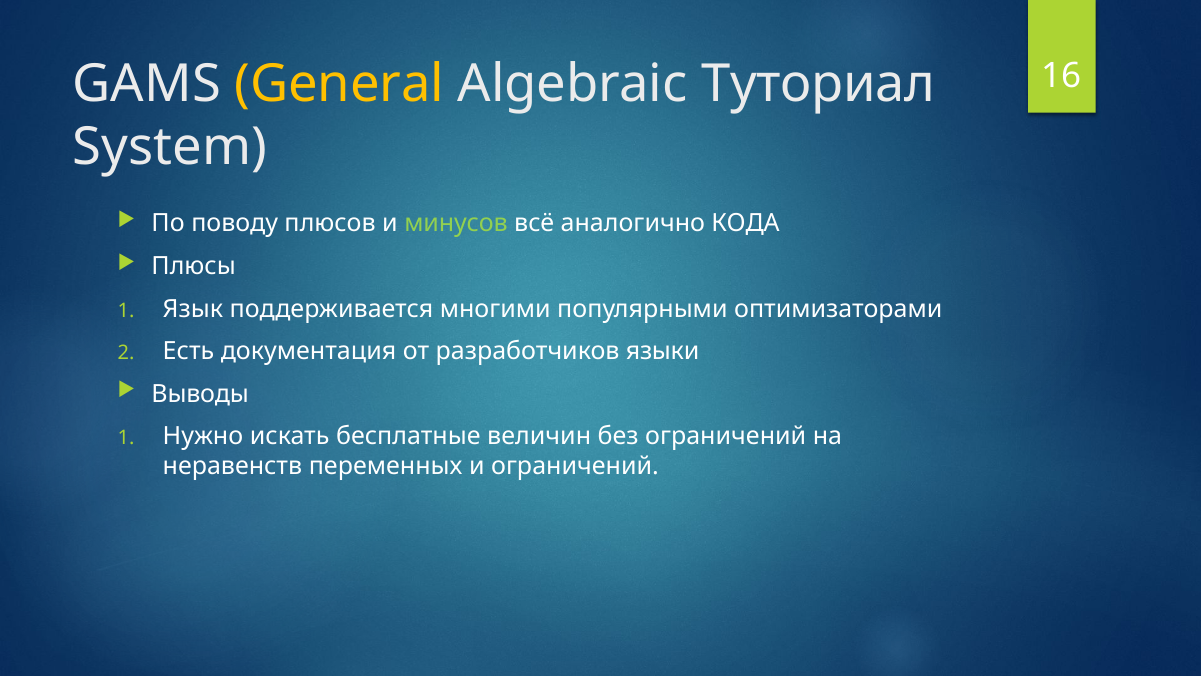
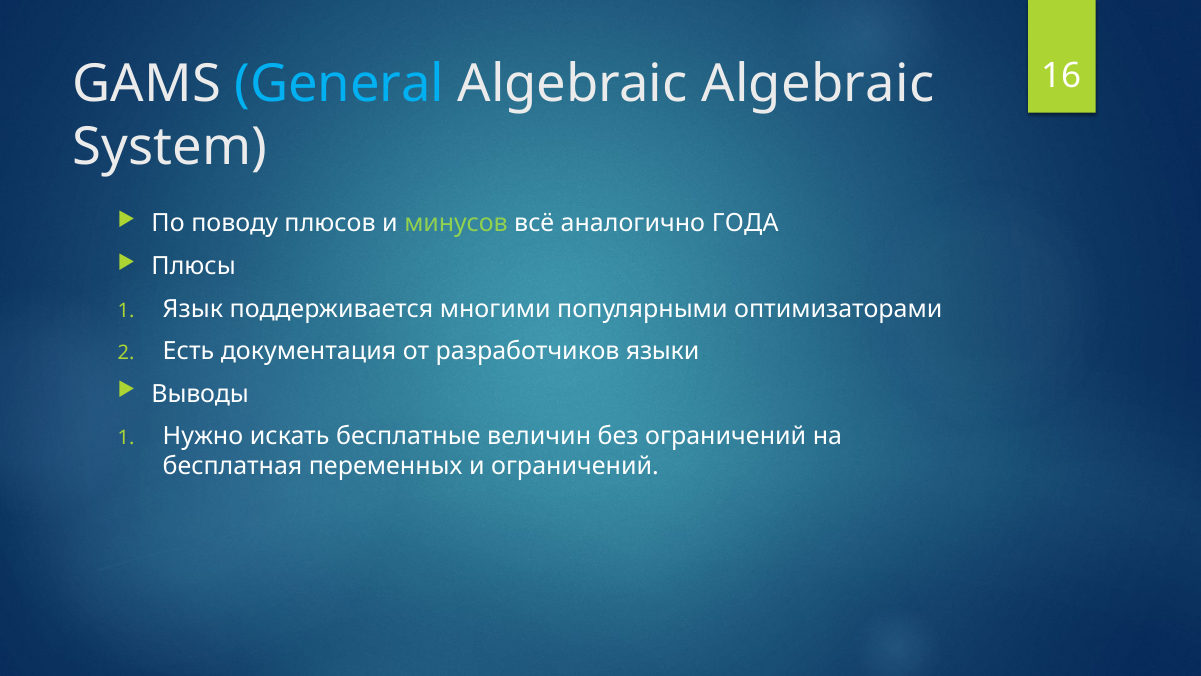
General colour: yellow -> light blue (339, 84)
Algebraic Туториал: Туториал -> Algebraic (818, 84)
КОДА: КОДА -> ГОДА (745, 224)
неравенств: неравенств -> бесплатная (233, 466)
